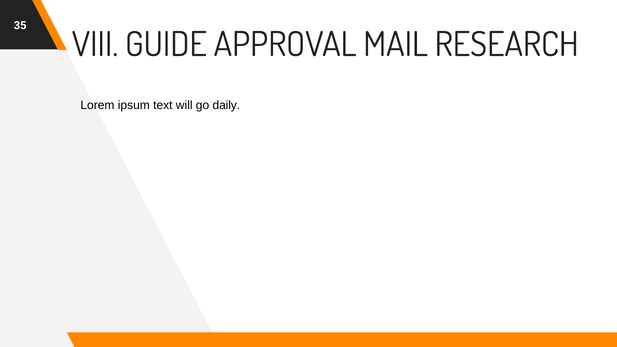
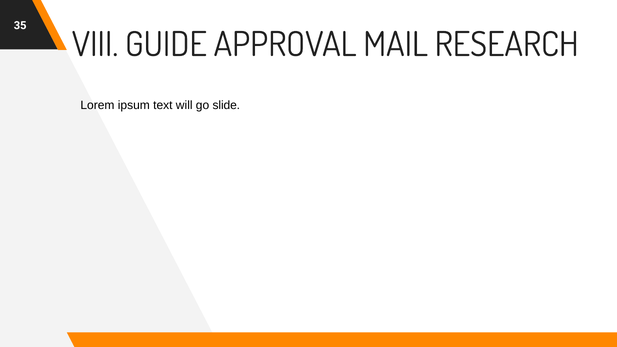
daily: daily -> slide (226, 105)
